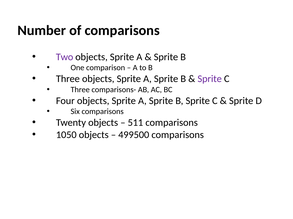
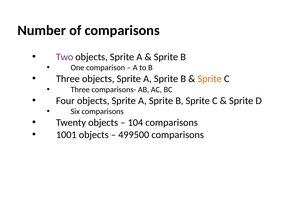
Sprite colour: purple -> orange (210, 79)
511: 511 -> 104 (135, 123)
1050: 1050 -> 1001 (66, 135)
